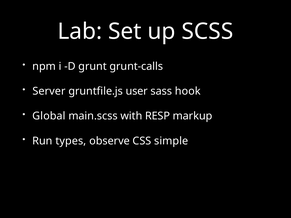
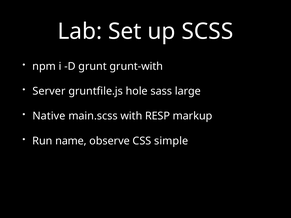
grunt-calls: grunt-calls -> grunt-with (136, 66)
user: user -> hole (137, 91)
hook: hook -> large (188, 91)
Global: Global -> Native (49, 116)
types: types -> name (71, 141)
